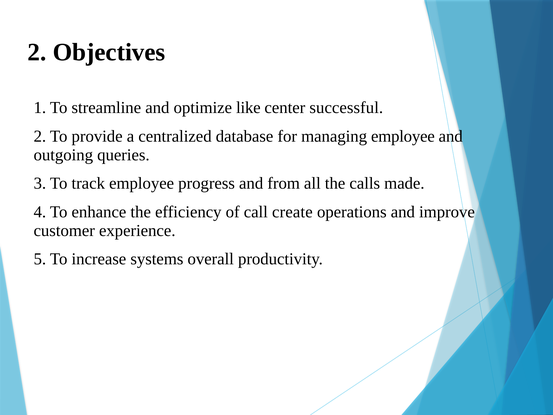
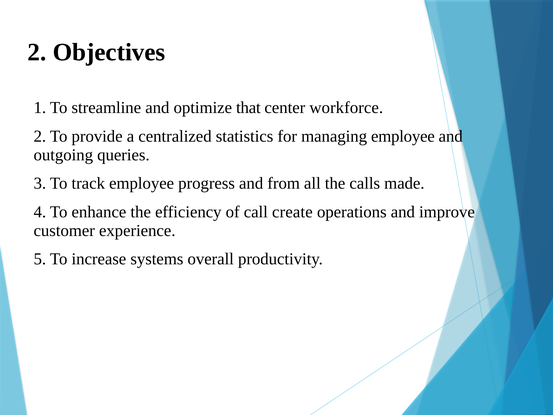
like: like -> that (248, 108)
successful: successful -> workforce (346, 108)
database: database -> statistics (245, 136)
